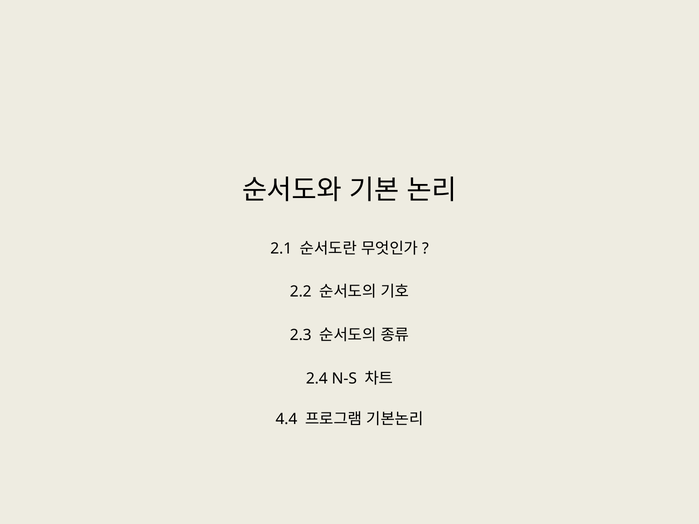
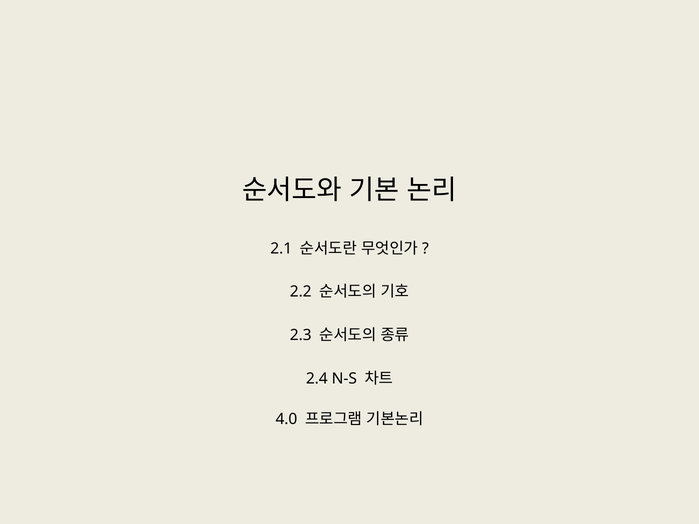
4.4: 4.4 -> 4.0 (286, 419)
